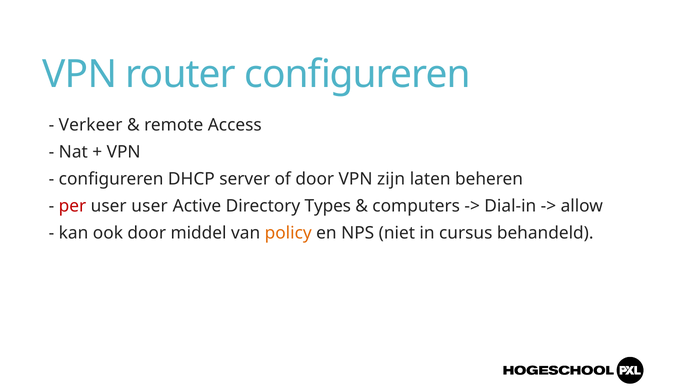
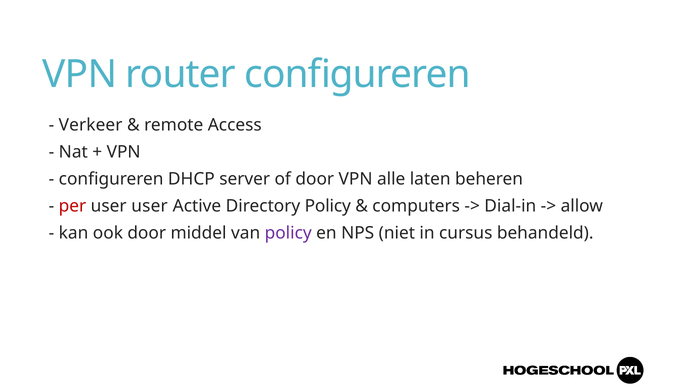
zijn: zijn -> alle (391, 179)
Directory Types: Types -> Policy (328, 206)
policy colour: orange -> purple (288, 233)
